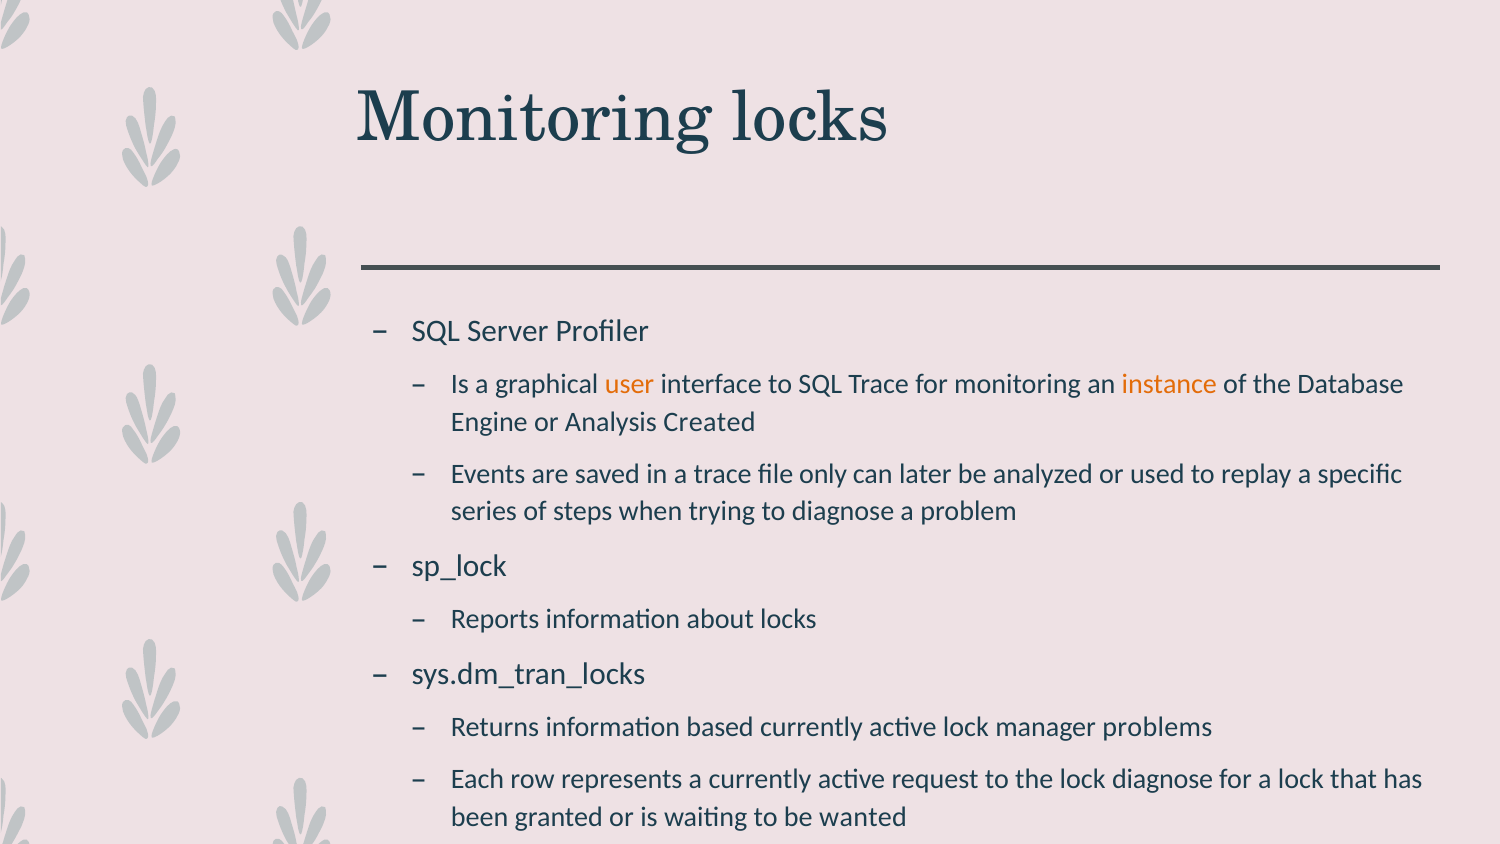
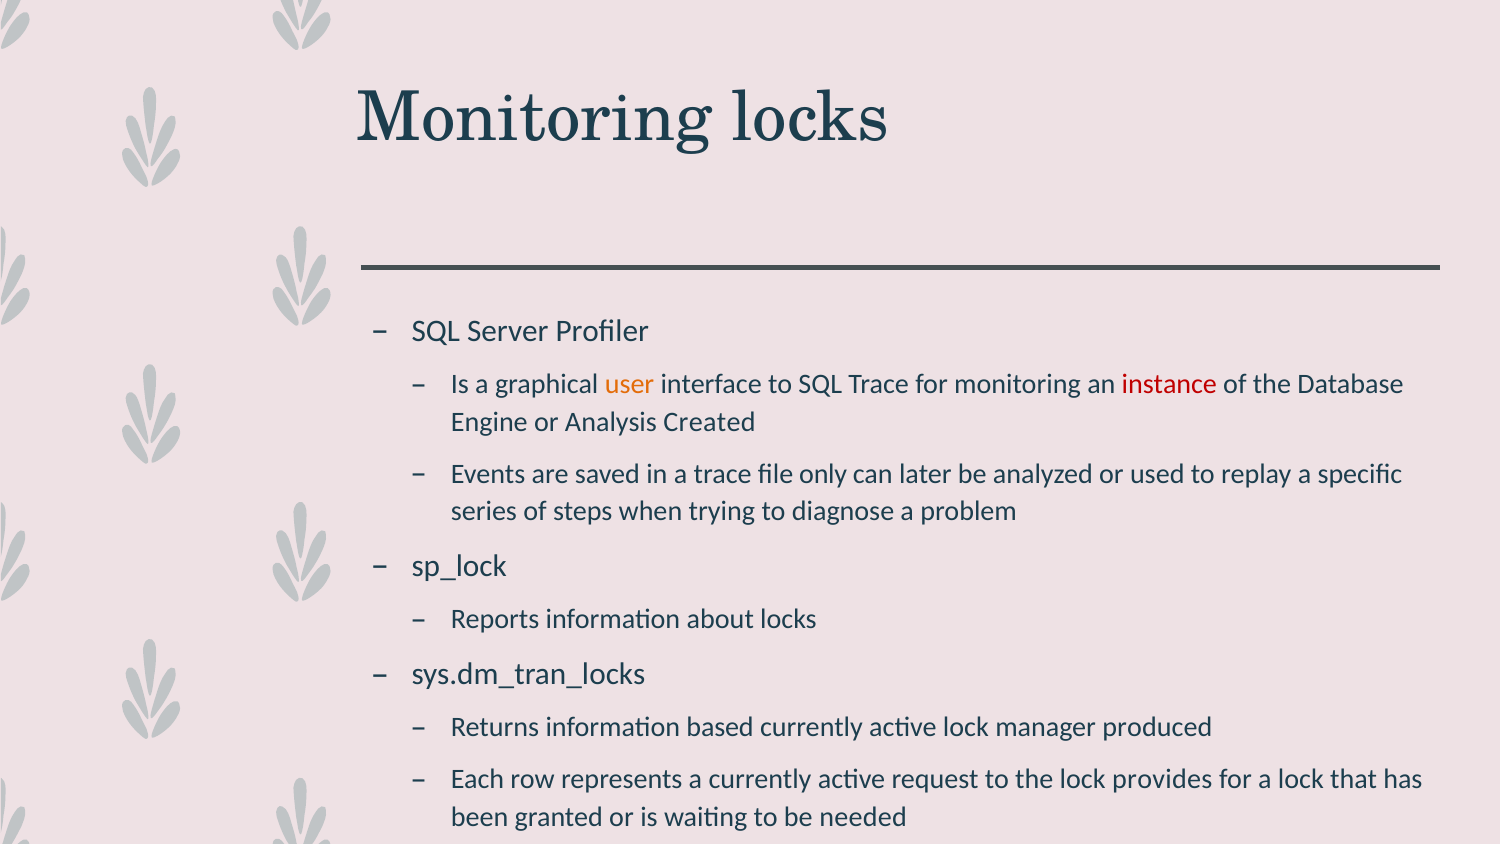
instance colour: orange -> red (1169, 384)
problems: problems -> produced (1157, 727)
lock diagnose: diagnose -> provides (1162, 779)
wanted: wanted -> needed (863, 817)
